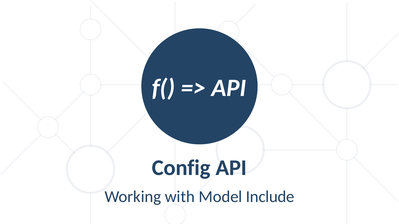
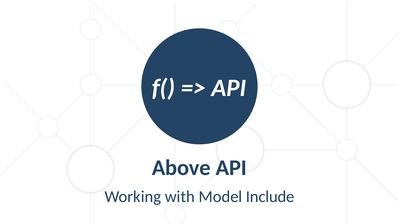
Config: Config -> Above (181, 168)
